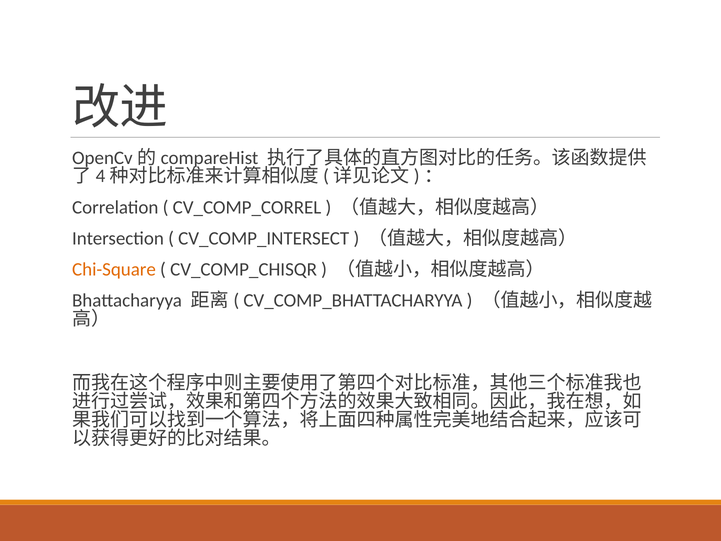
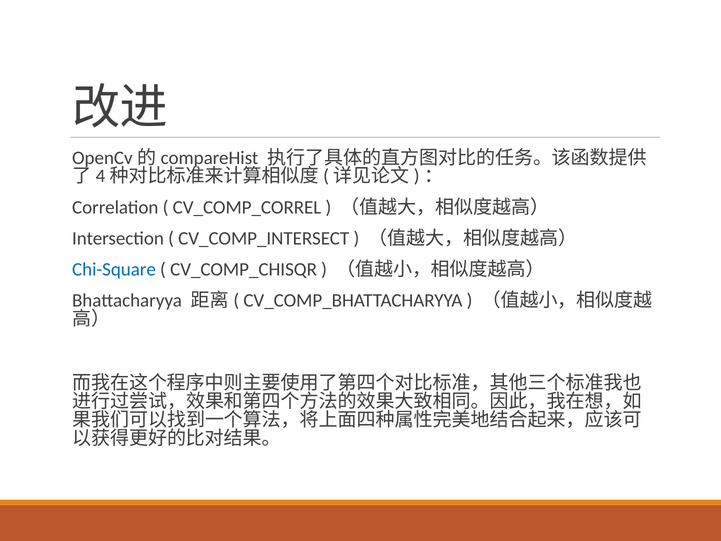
Chi-Square colour: orange -> blue (114, 269)
